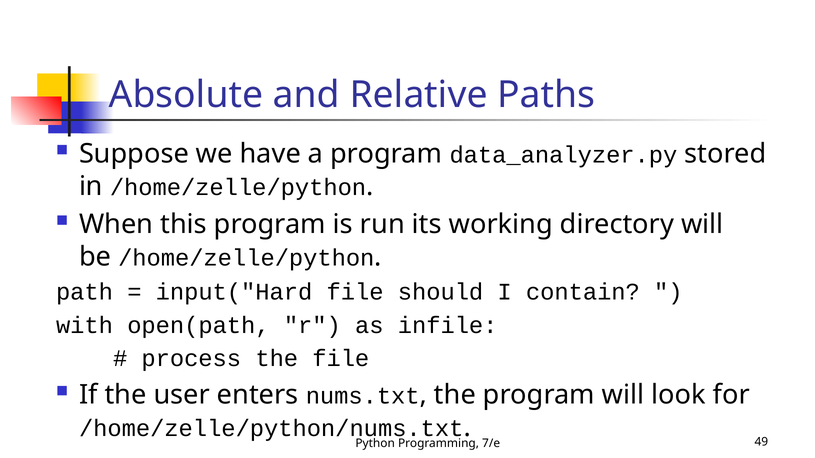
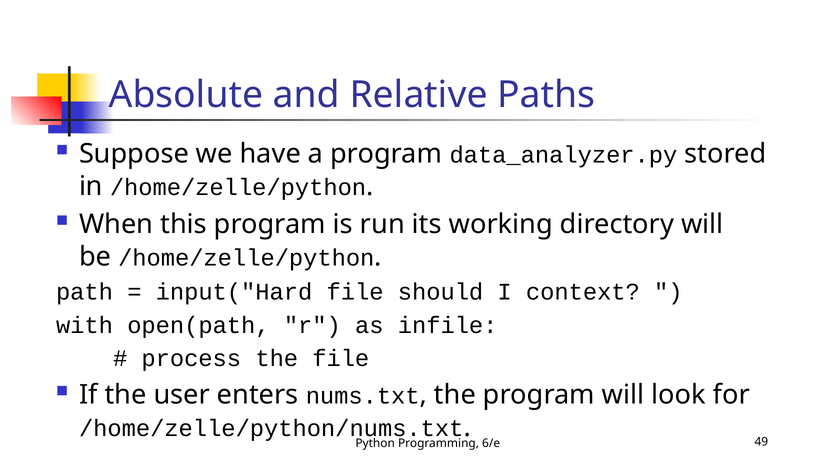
contain: contain -> context (583, 292)
7/e: 7/e -> 6/e (491, 444)
